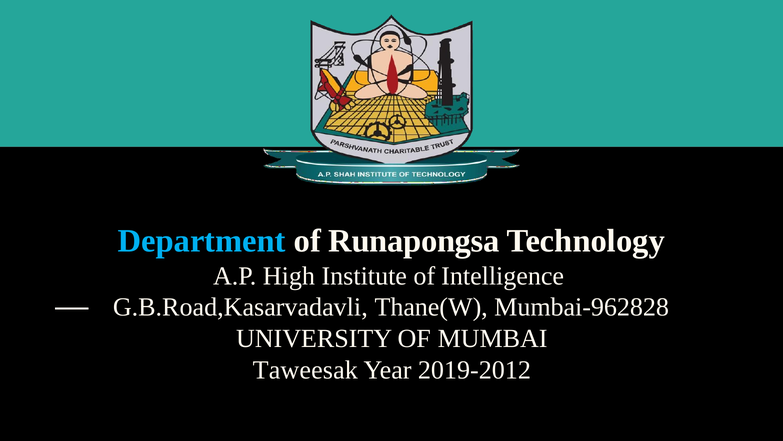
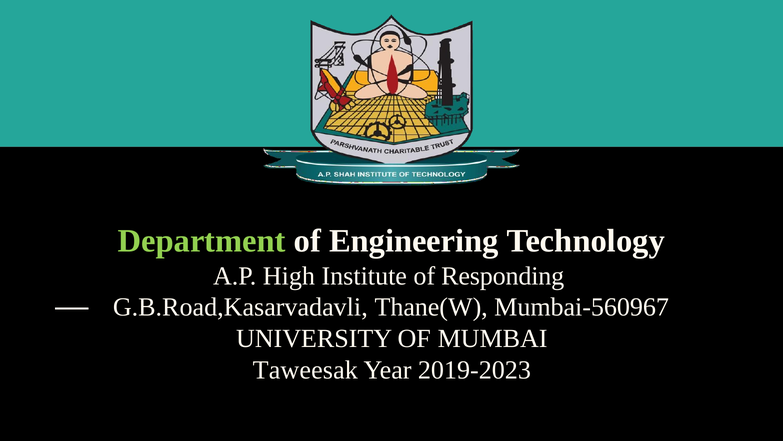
Department colour: light blue -> light green (202, 241)
Runapongsa: Runapongsa -> Engineering (414, 241)
Intelligence: Intelligence -> Responding (503, 276)
Mumbai-962828: Mumbai-962828 -> Mumbai-560967 (582, 307)
2019-2012: 2019-2012 -> 2019-2023 (474, 370)
